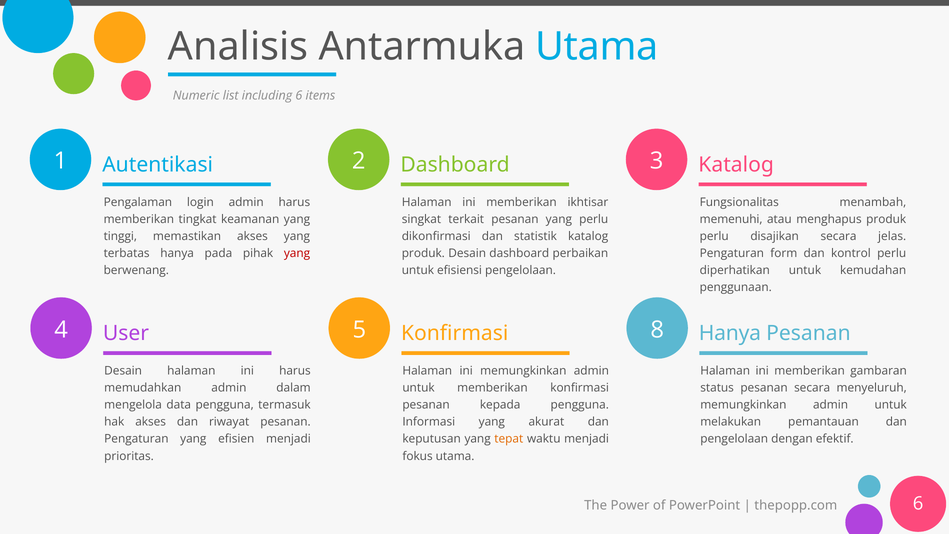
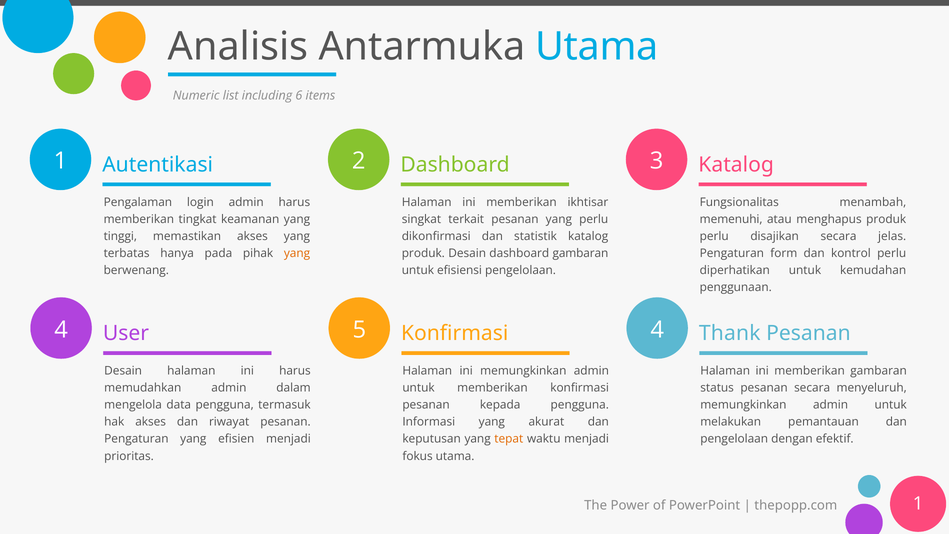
yang colour: red -> orange (297, 253)
dashboard perbaikan: perbaikan -> gambaran (580, 253)
8: 8 -> 4 (657, 330)
Hanya: Hanya -> Thank (730, 333)
thepopp.com 6: 6 -> 1 (918, 504)
